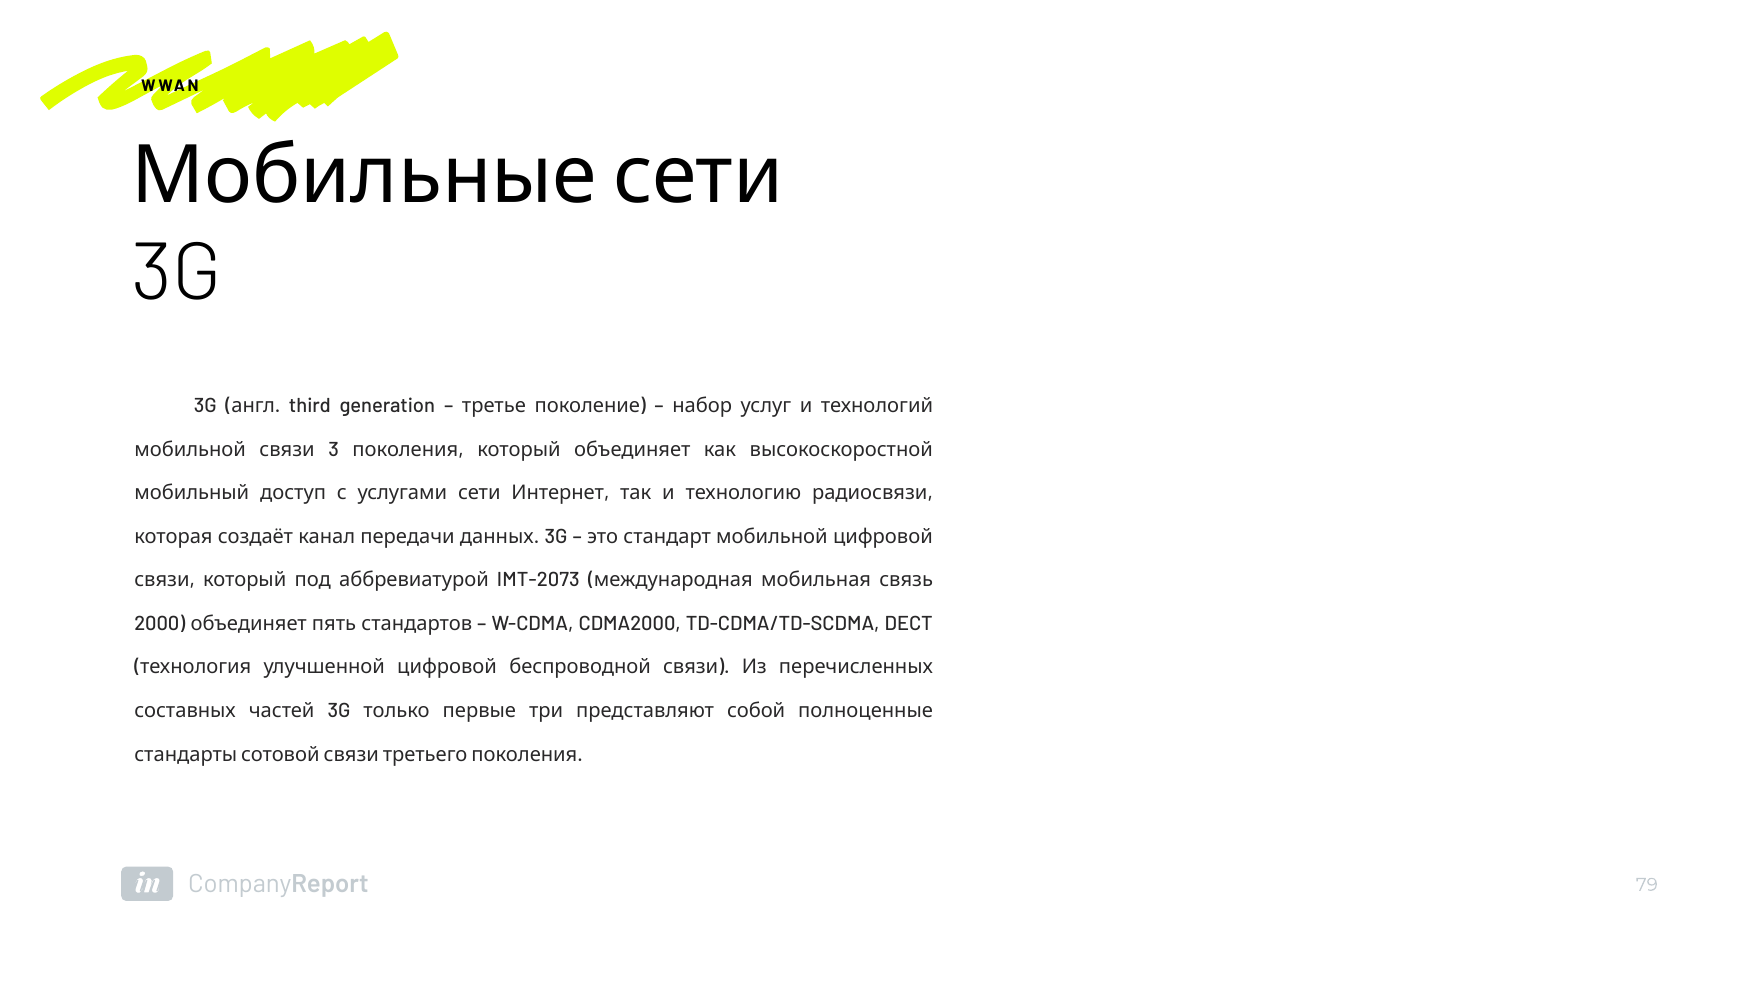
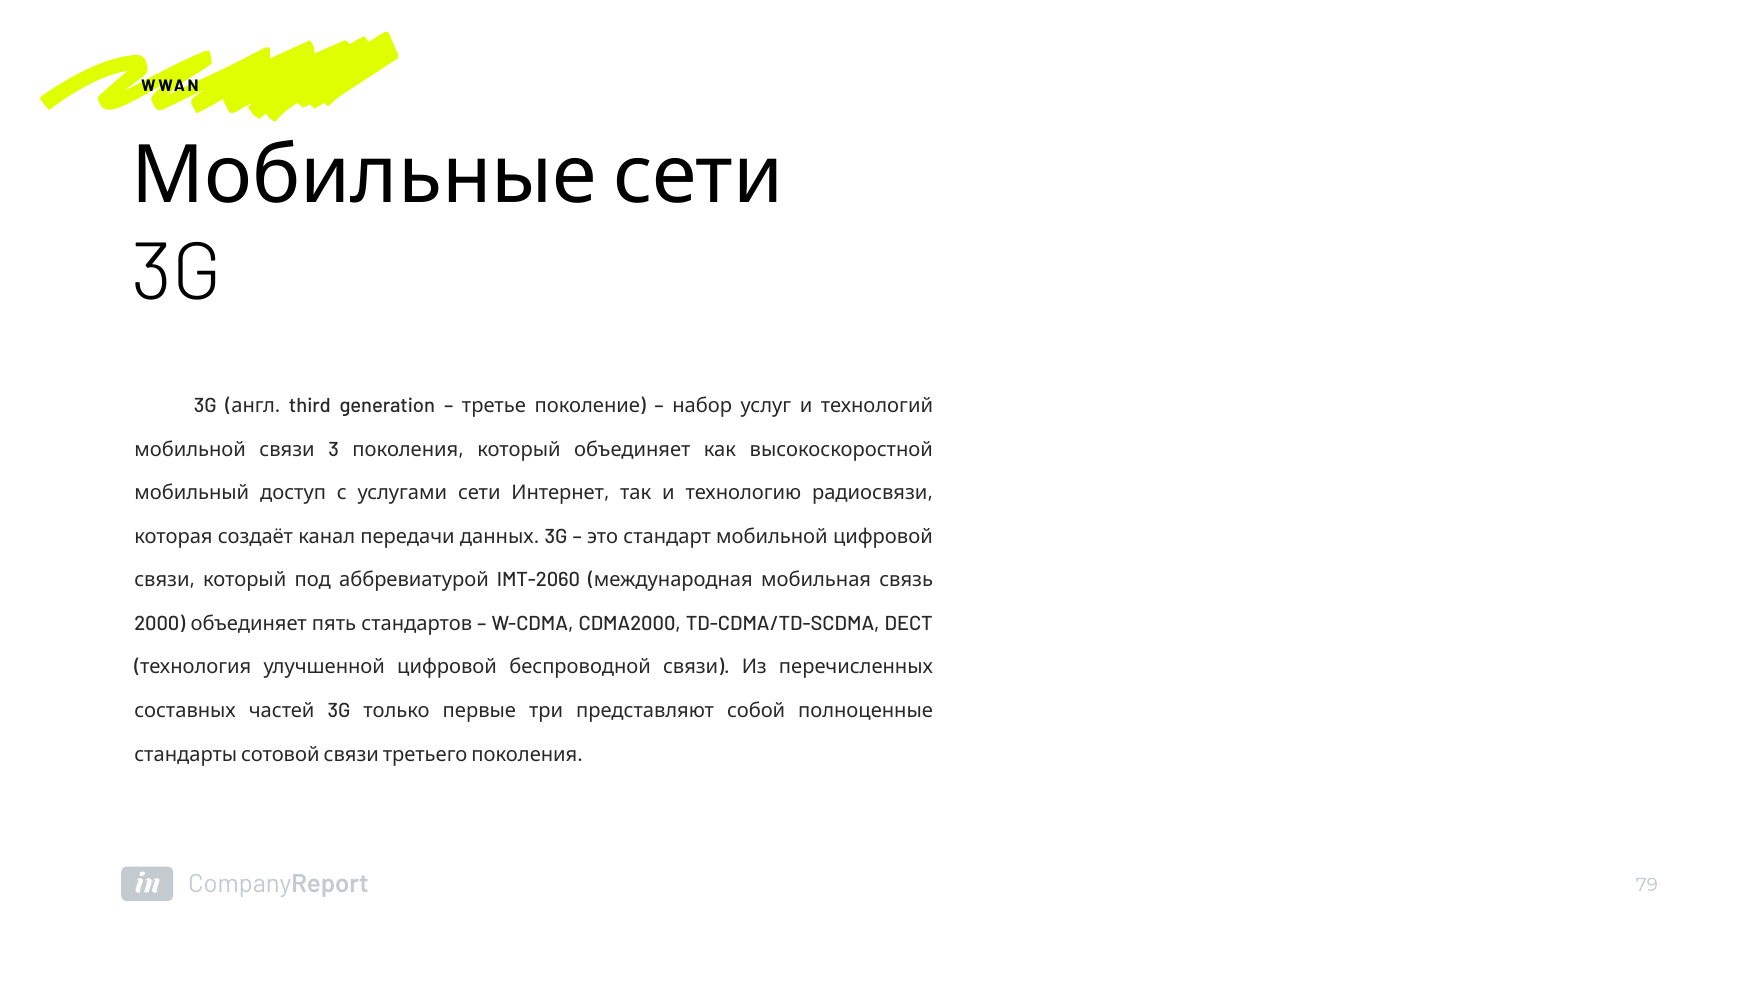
IMT-2073: IMT-2073 -> IMT-2060 (538, 580)
